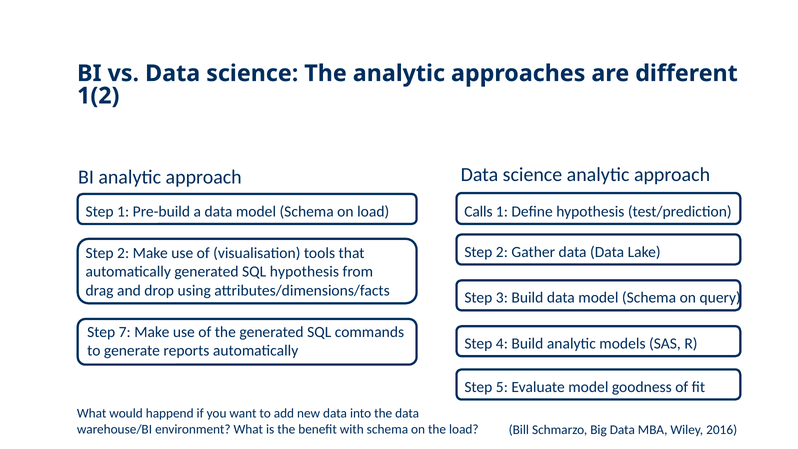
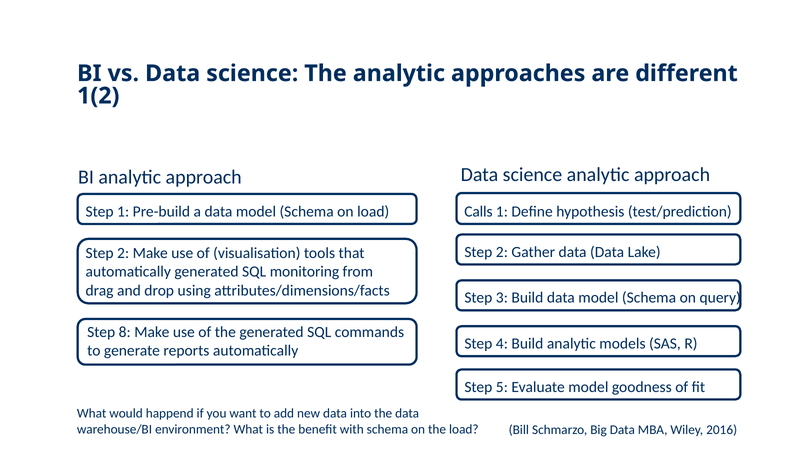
SQL hypothesis: hypothesis -> monitoring (304, 272)
7: 7 -> 8 (125, 332)
